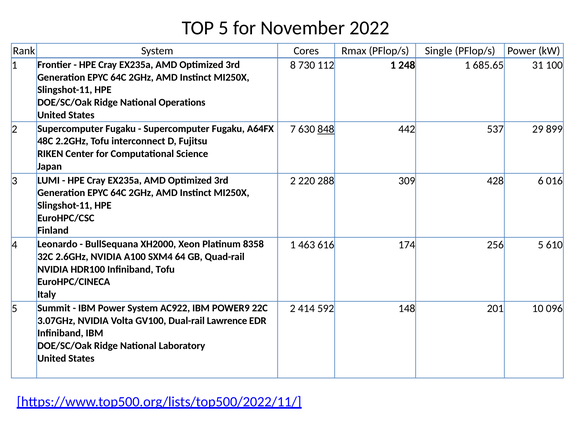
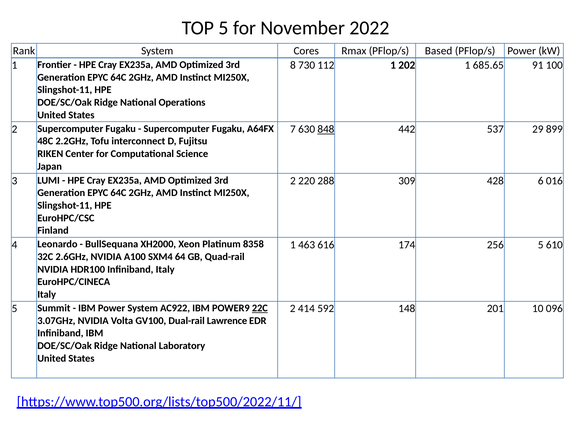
Single: Single -> Based (439, 51)
248: 248 -> 202 (407, 65)
31: 31 -> 91 (538, 65)
Infiniband Tofu: Tofu -> Italy (165, 269)
22C underline: none -> present (260, 308)
